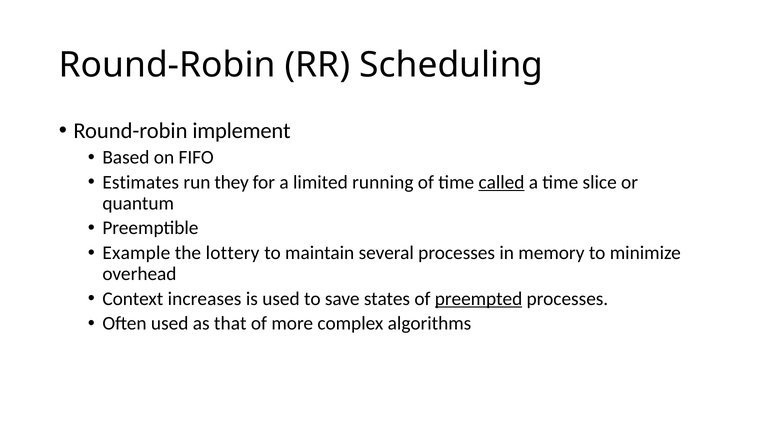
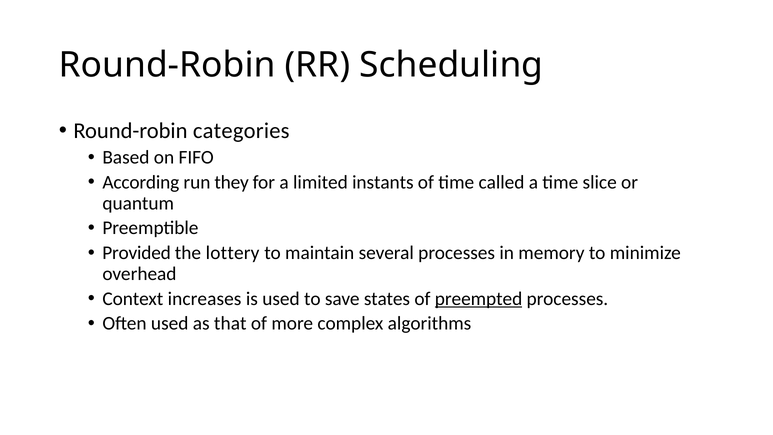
implement: implement -> categories (241, 131)
Estimates: Estimates -> According (141, 182)
running: running -> instants (383, 182)
called underline: present -> none (502, 182)
Example: Example -> Provided (137, 253)
